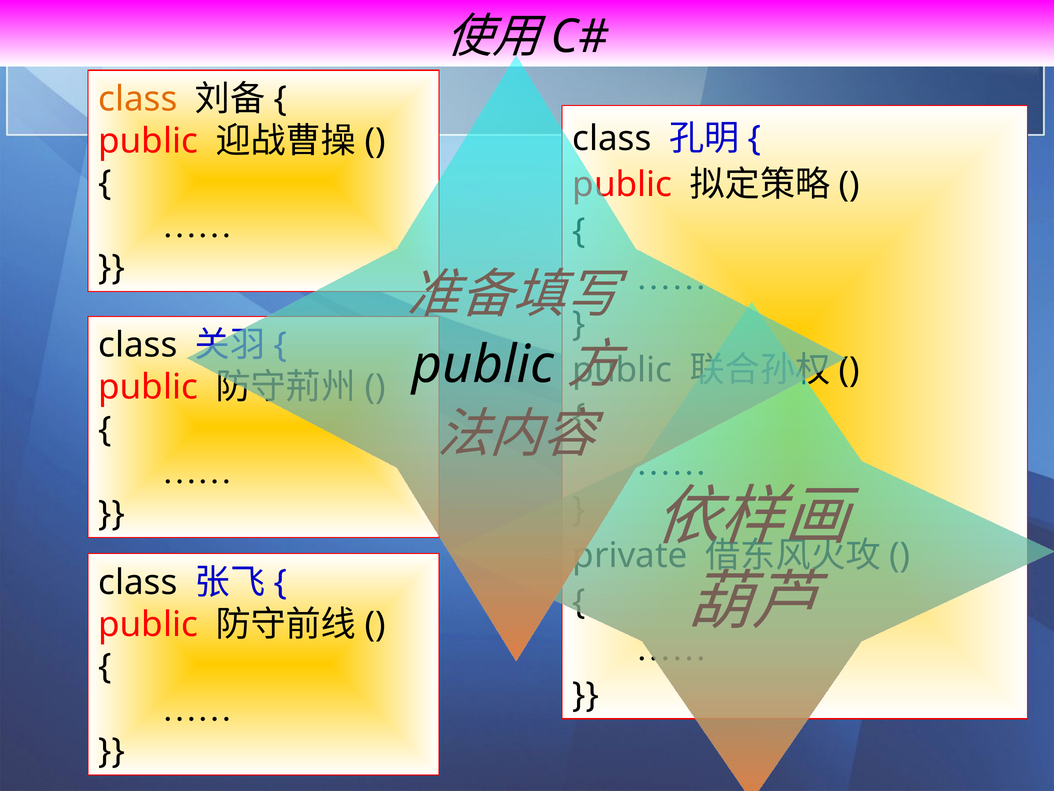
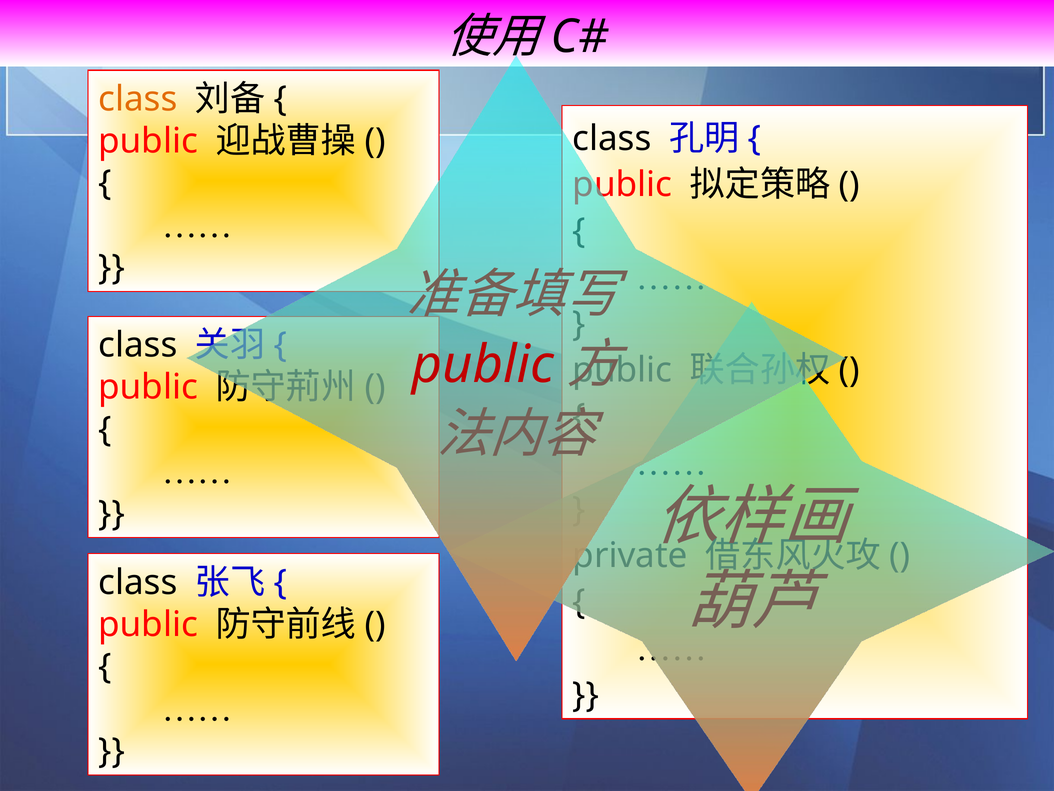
public colour: black -> red (483, 364)
